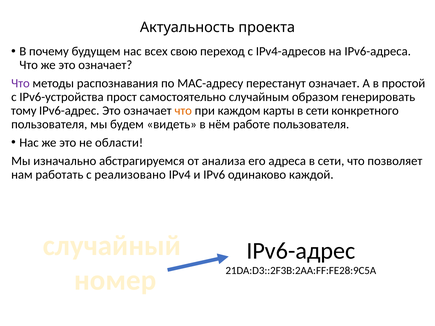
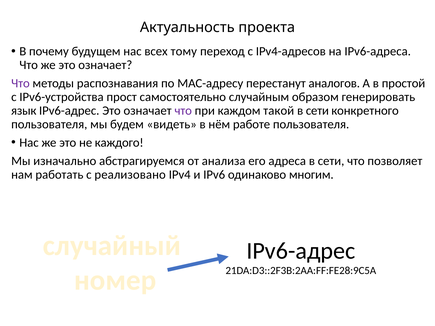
свою: свою -> тому (184, 51)
перестанут означает: означает -> аналогов (334, 83)
тому: тому -> язык (24, 111)
что colour: orange -> purple (183, 111)
карты: карты -> такой (279, 111)
области: области -> каждого (119, 143)
каждой: каждой -> многим (311, 175)
